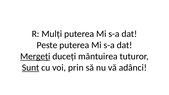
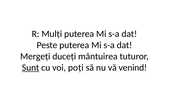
Mergeți underline: present -> none (35, 56)
prin: prin -> poți (76, 68)
adânci: adânci -> venind (133, 68)
